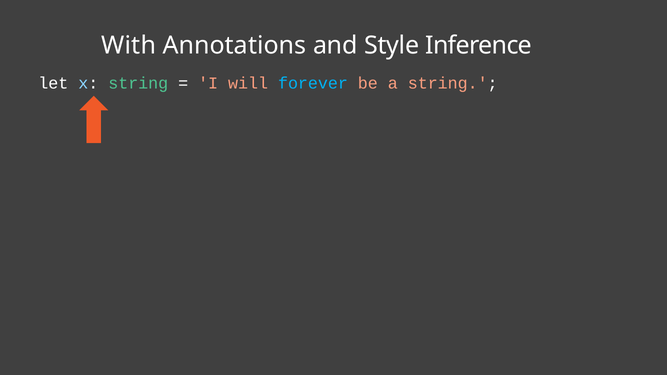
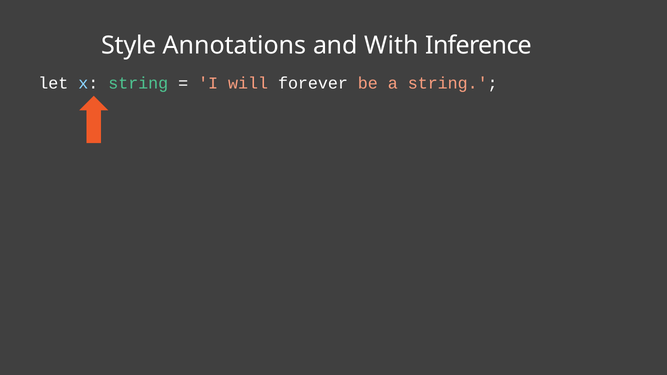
With: With -> Style (129, 46)
Style: Style -> With (392, 46)
forever colour: light blue -> white (313, 83)
